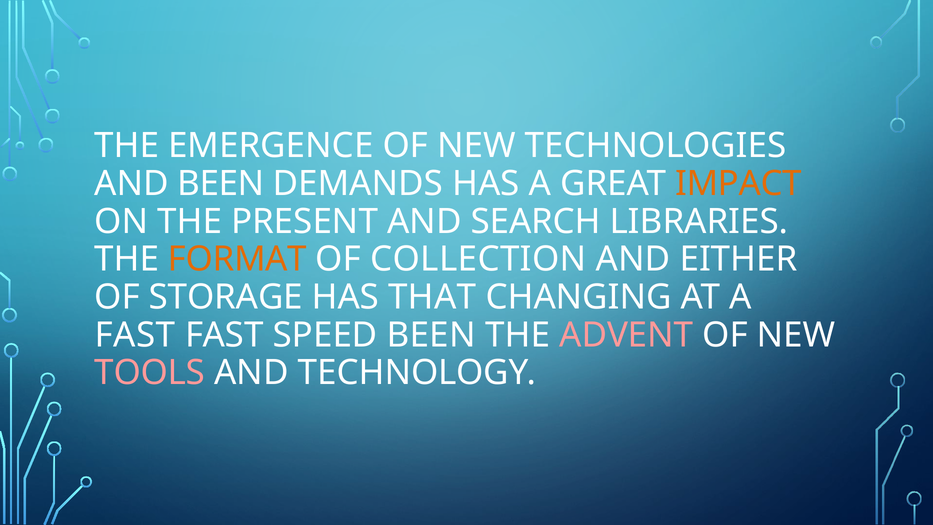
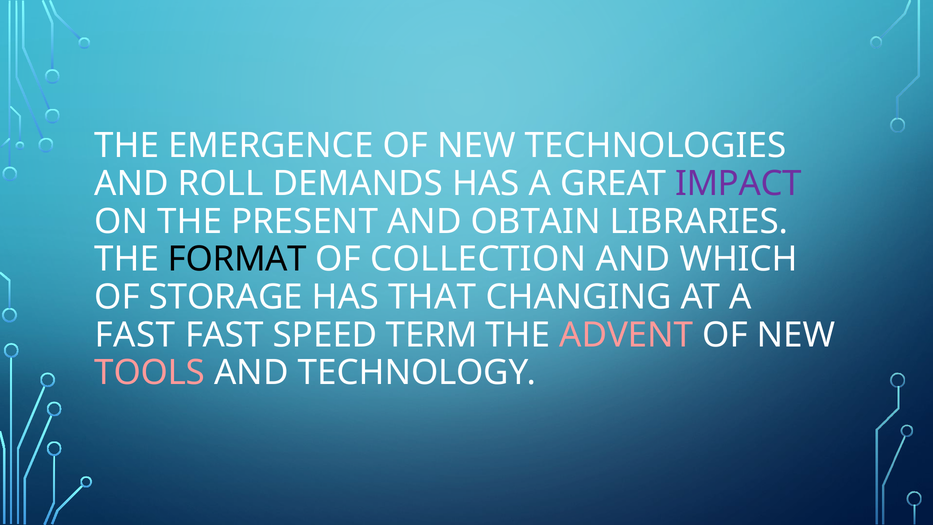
AND BEEN: BEEN -> ROLL (221, 184)
IMPACT colour: orange -> purple (738, 184)
SEARCH: SEARCH -> OBTAIN (536, 221)
FORMAT colour: orange -> black (237, 259)
EITHER: EITHER -> WHICH (739, 259)
SPEED BEEN: BEEN -> TERM (432, 335)
